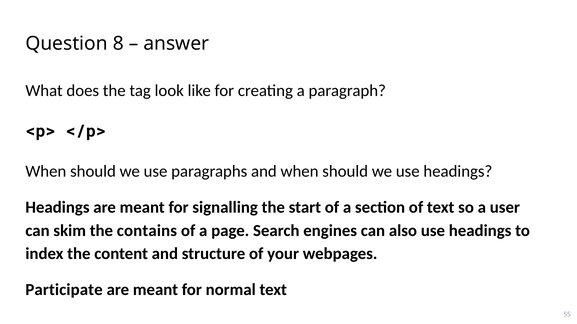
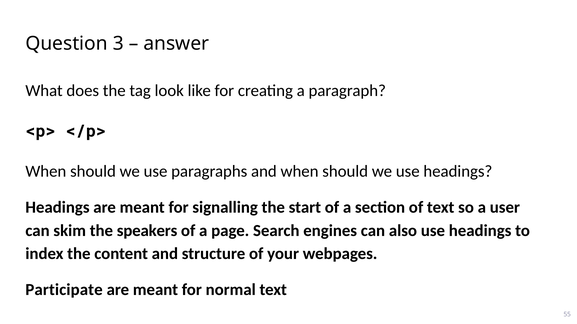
8: 8 -> 3 (118, 44)
contains: contains -> speakers (147, 231)
